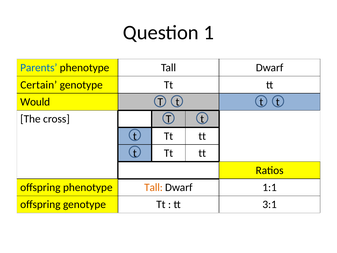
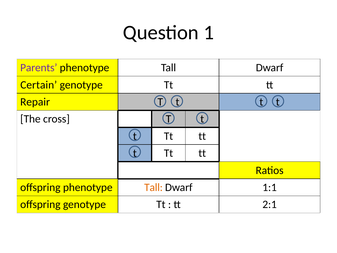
Parents colour: blue -> purple (39, 68)
Would: Would -> Repair (35, 102)
3:1: 3:1 -> 2:1 (270, 204)
